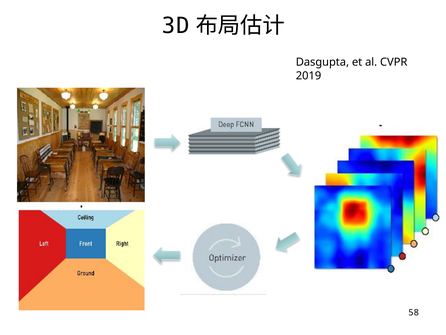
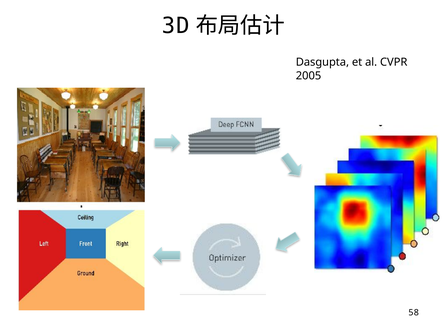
2019: 2019 -> 2005 (309, 76)
